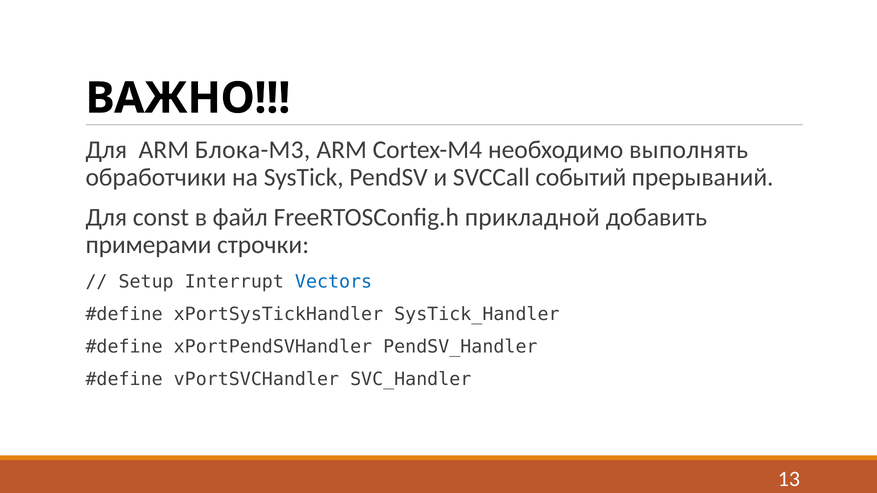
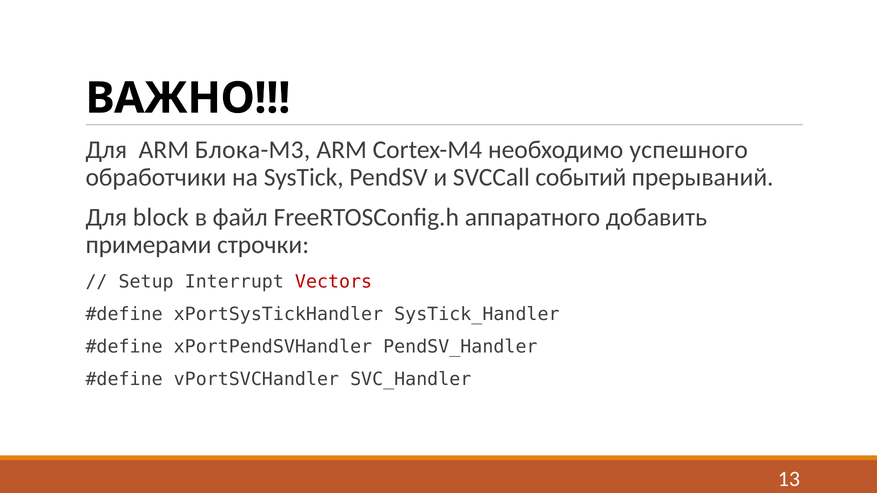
выполнять: выполнять -> успешного (689, 150)
const: const -> block (161, 218)
прикладной: прикладной -> аппаратного (532, 218)
Vectors colour: blue -> red (334, 282)
